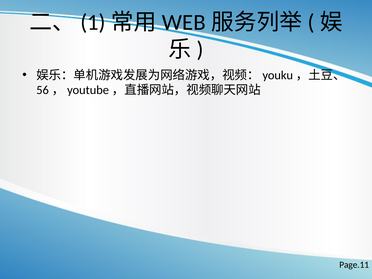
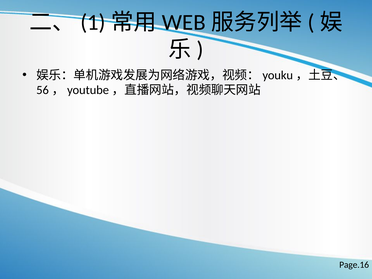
Page.11: Page.11 -> Page.16 (354, 265)
